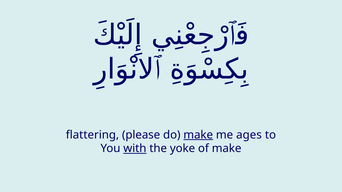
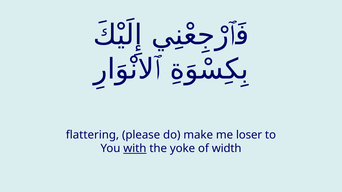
make underline: present -> none (198, 135)
ages: ages -> loser (249, 135)
of make: make -> width (227, 149)
